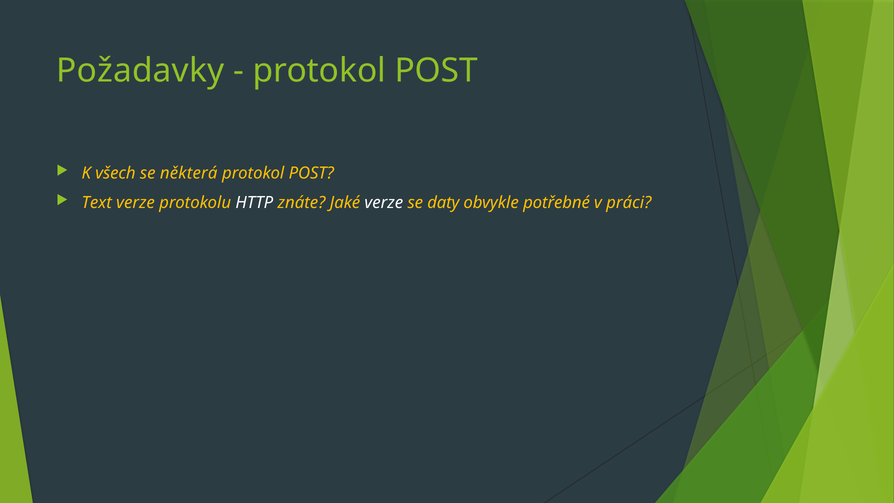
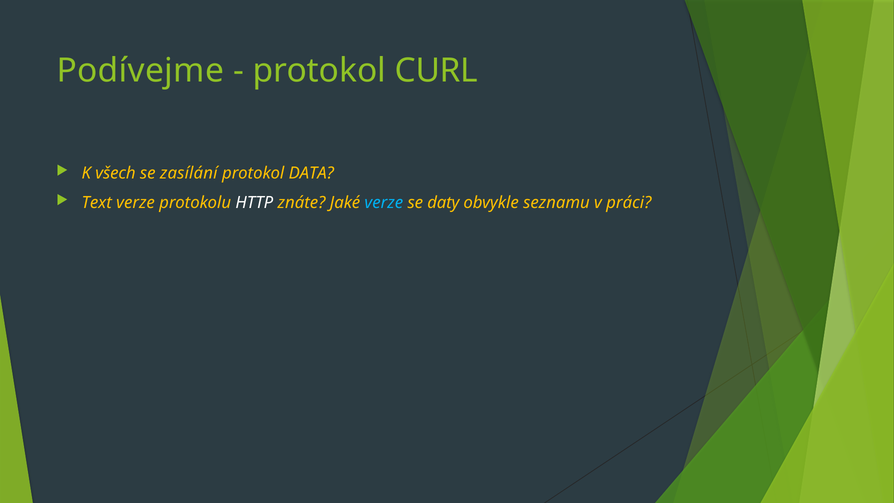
Požadavky: Požadavky -> Podívejme (140, 71)
POST: POST -> CURL (436, 71)
některá: některá -> zasílání (189, 173)
POST: POST -> DATA (311, 173)
verze colour: white -> light blue (384, 202)
potřebné: potřebné -> seznamu (556, 202)
